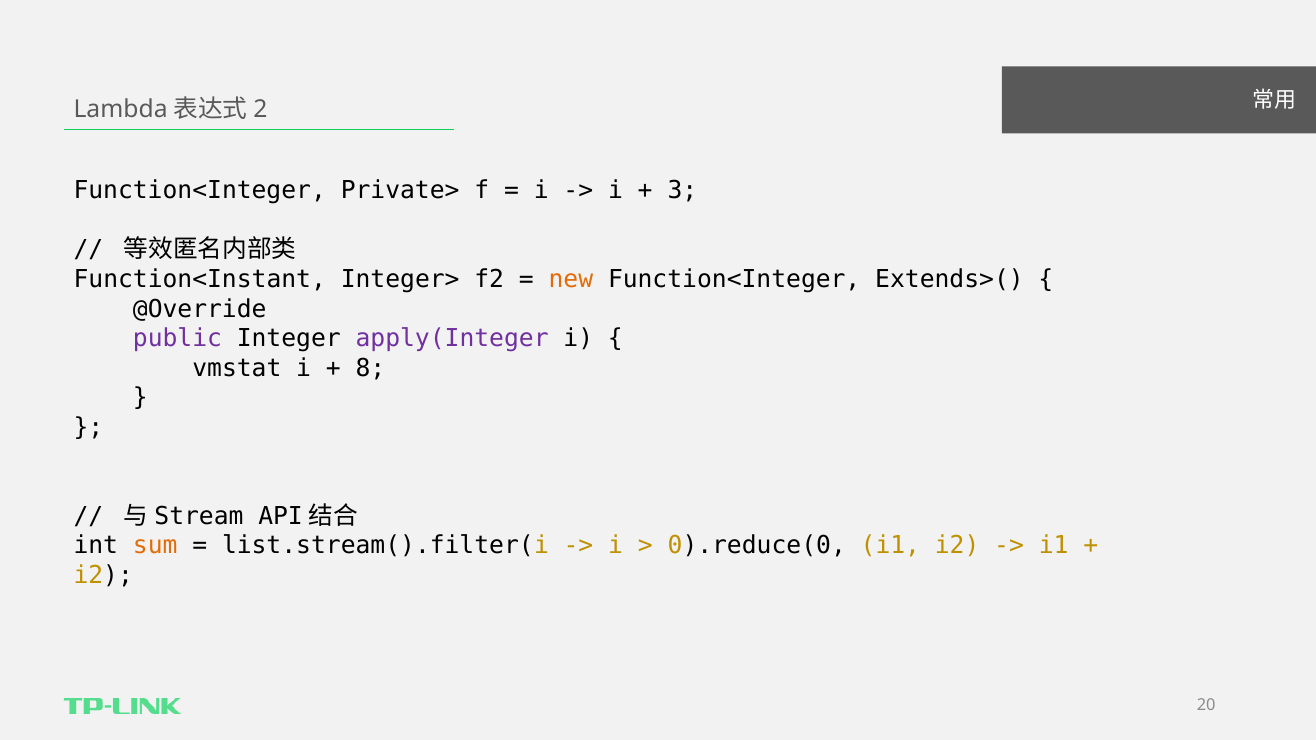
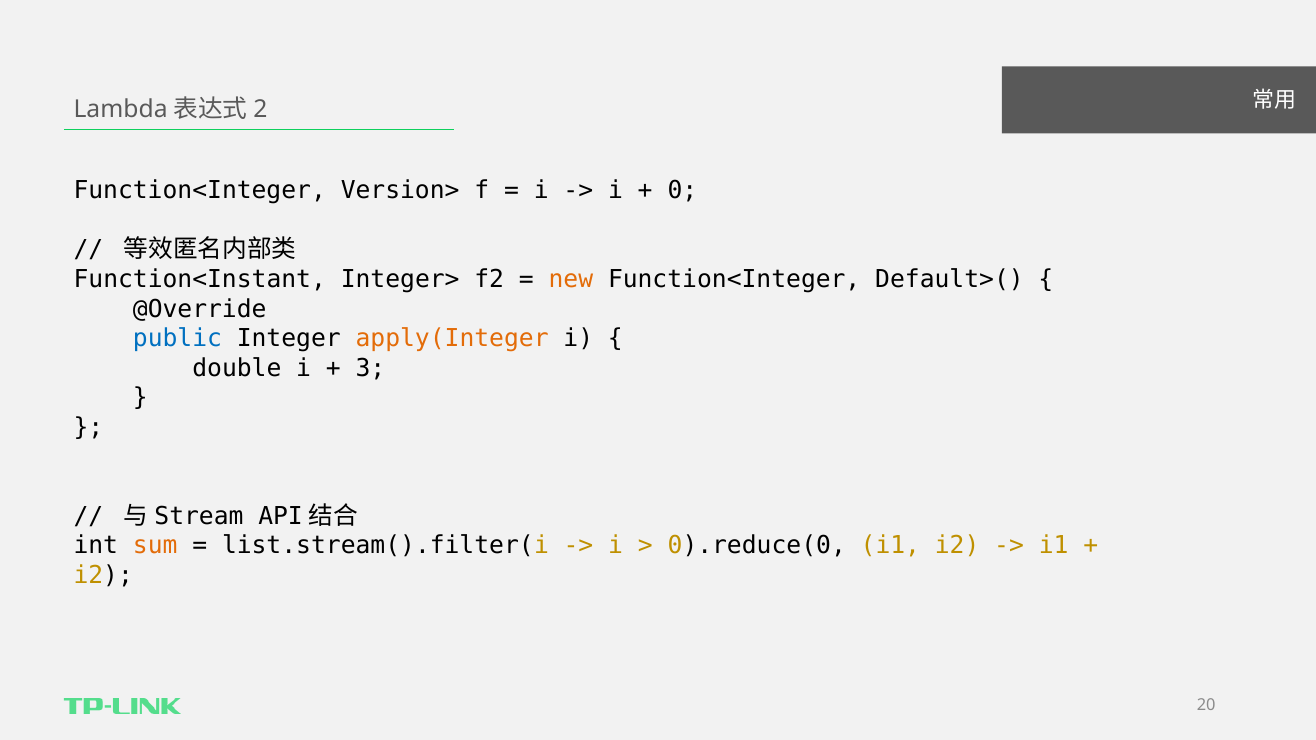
Private>: Private> -> Version> (400, 191)
3: 3 -> 0 (682, 191)
Extends>(: Extends>( -> Default>( (949, 279)
public colour: purple -> blue (177, 339)
apply(Integer colour: purple -> orange (452, 339)
vmstat: vmstat -> double (237, 368)
8: 8 -> 3 (370, 368)
